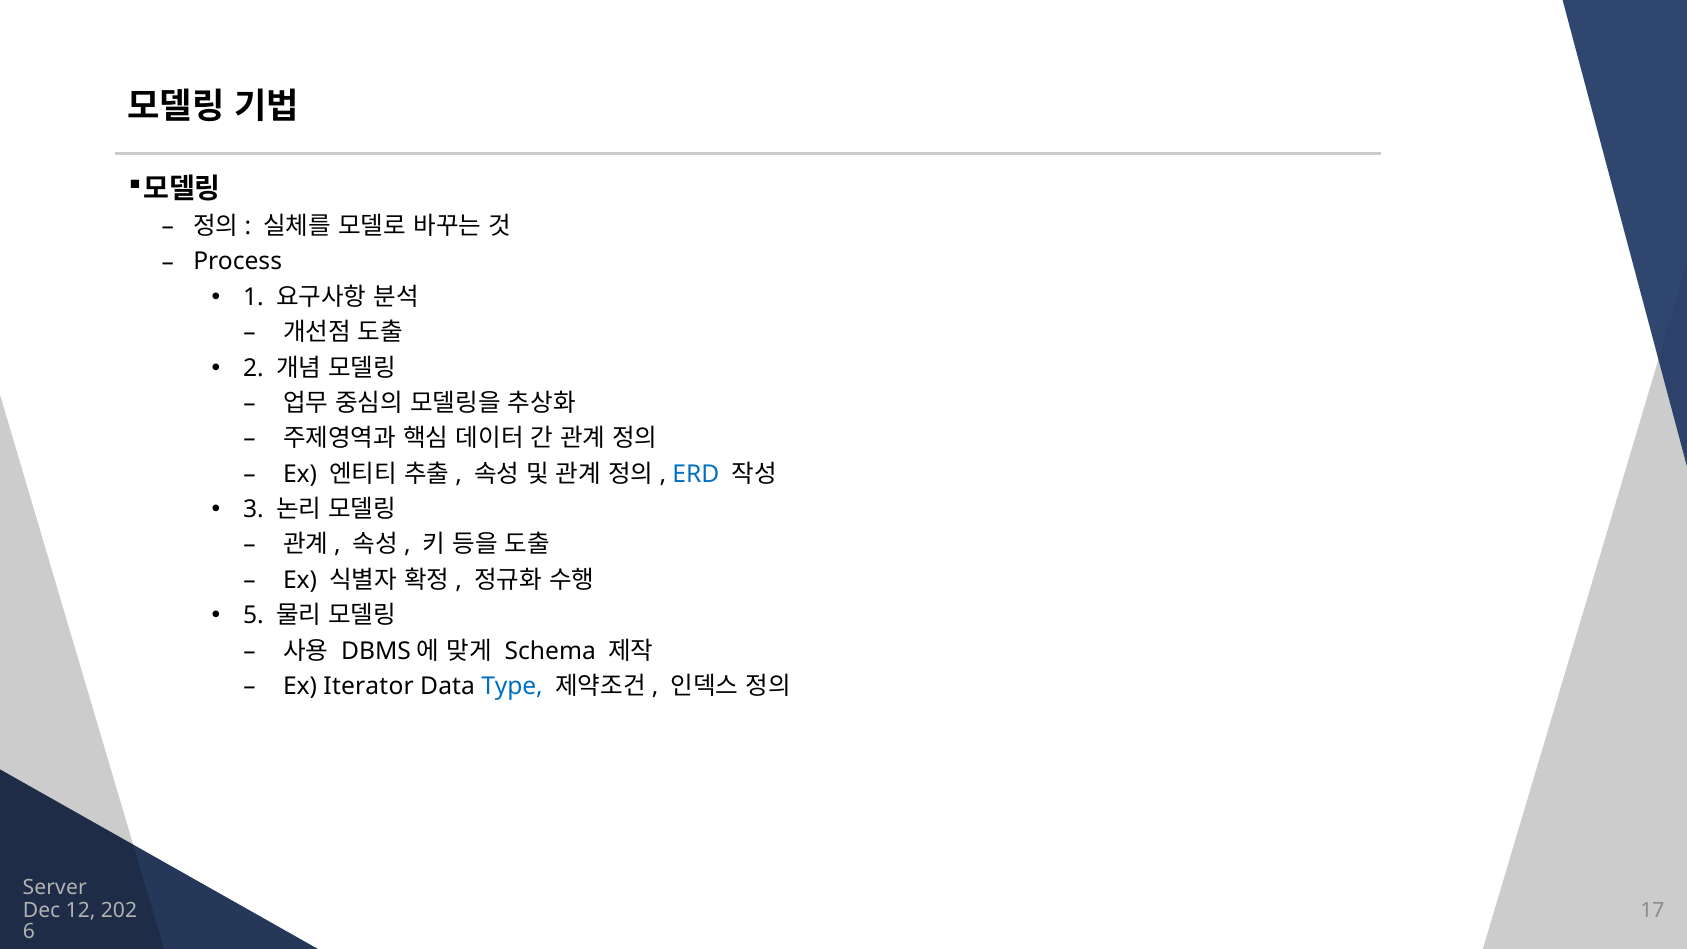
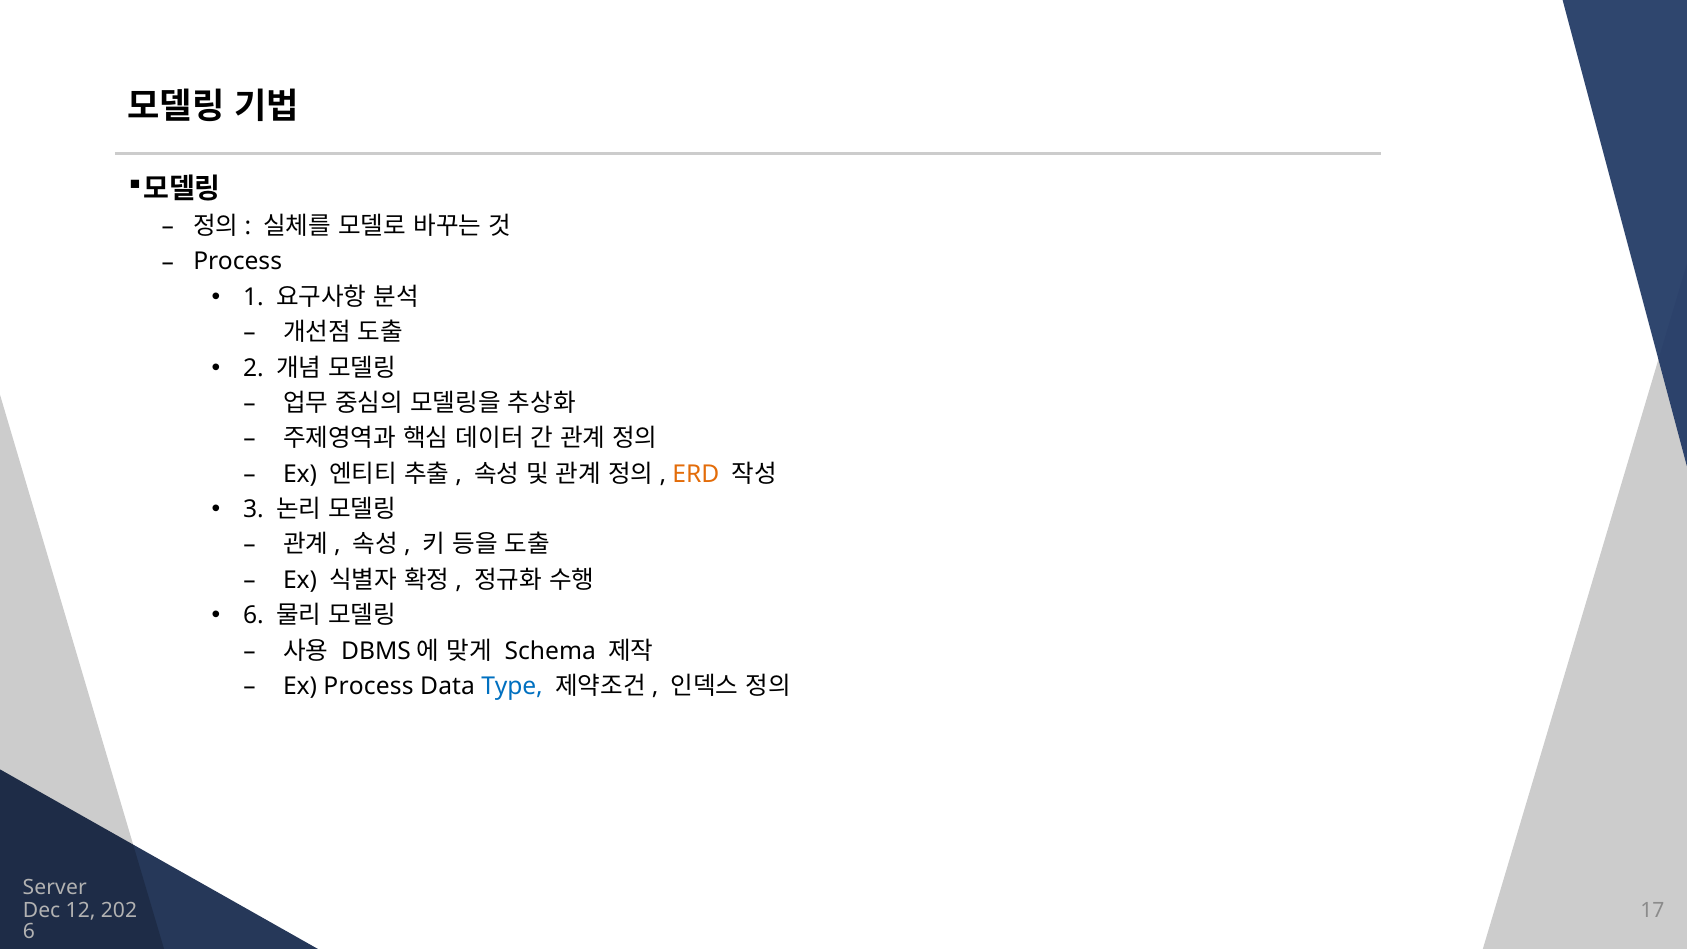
ERD colour: blue -> orange (696, 474)
5: 5 -> 6 (253, 615)
Ex Iterator: Iterator -> Process (369, 686)
